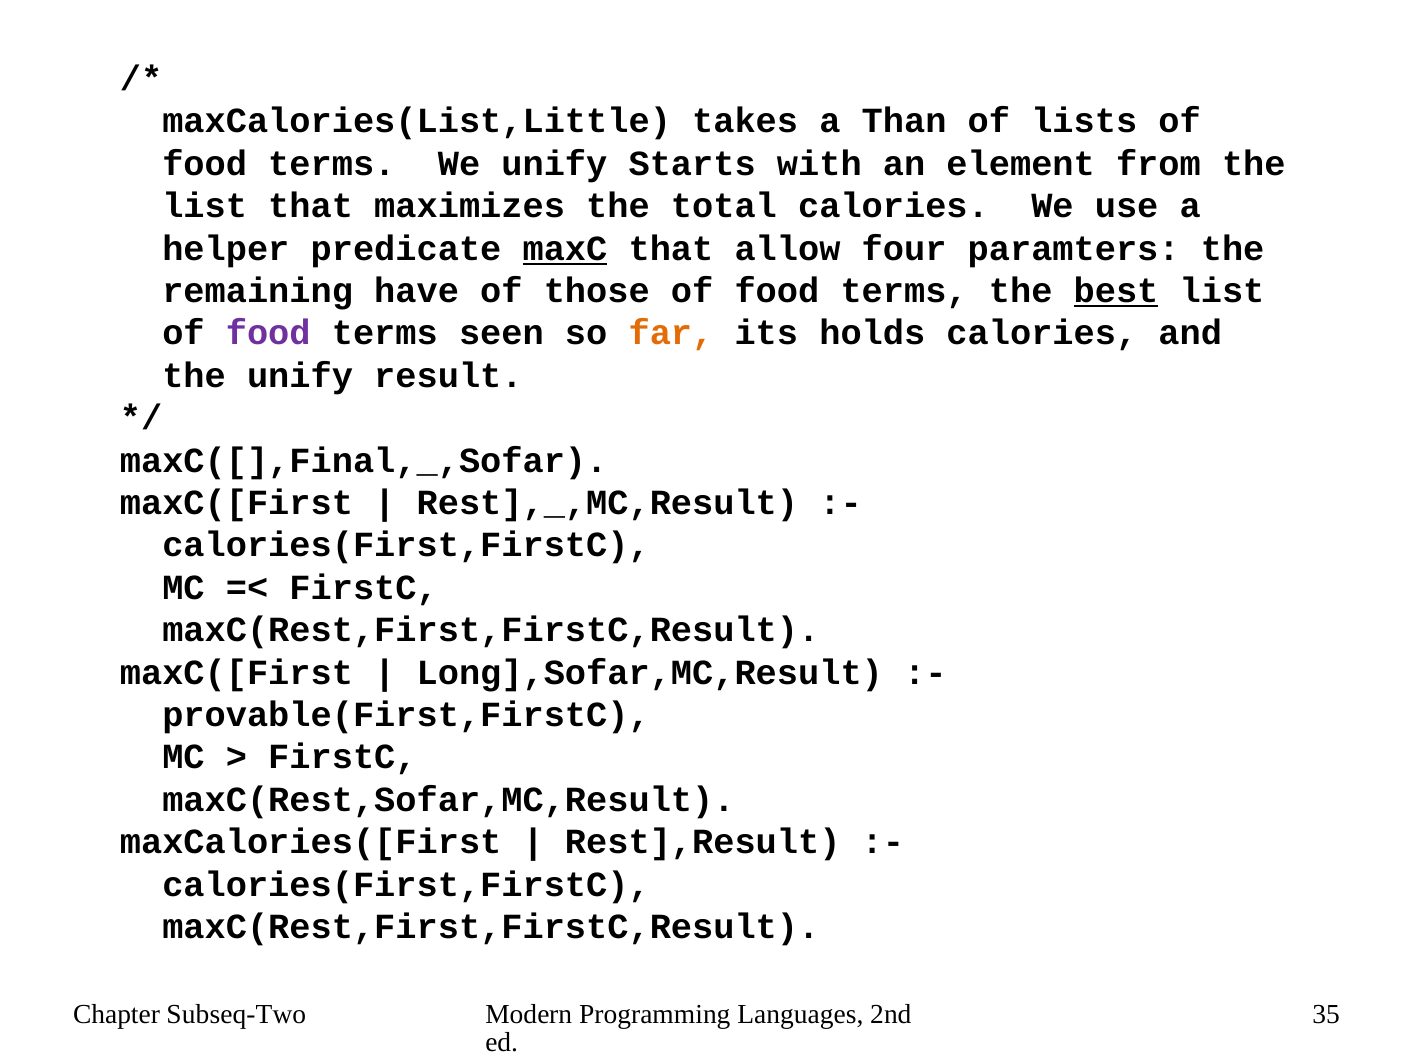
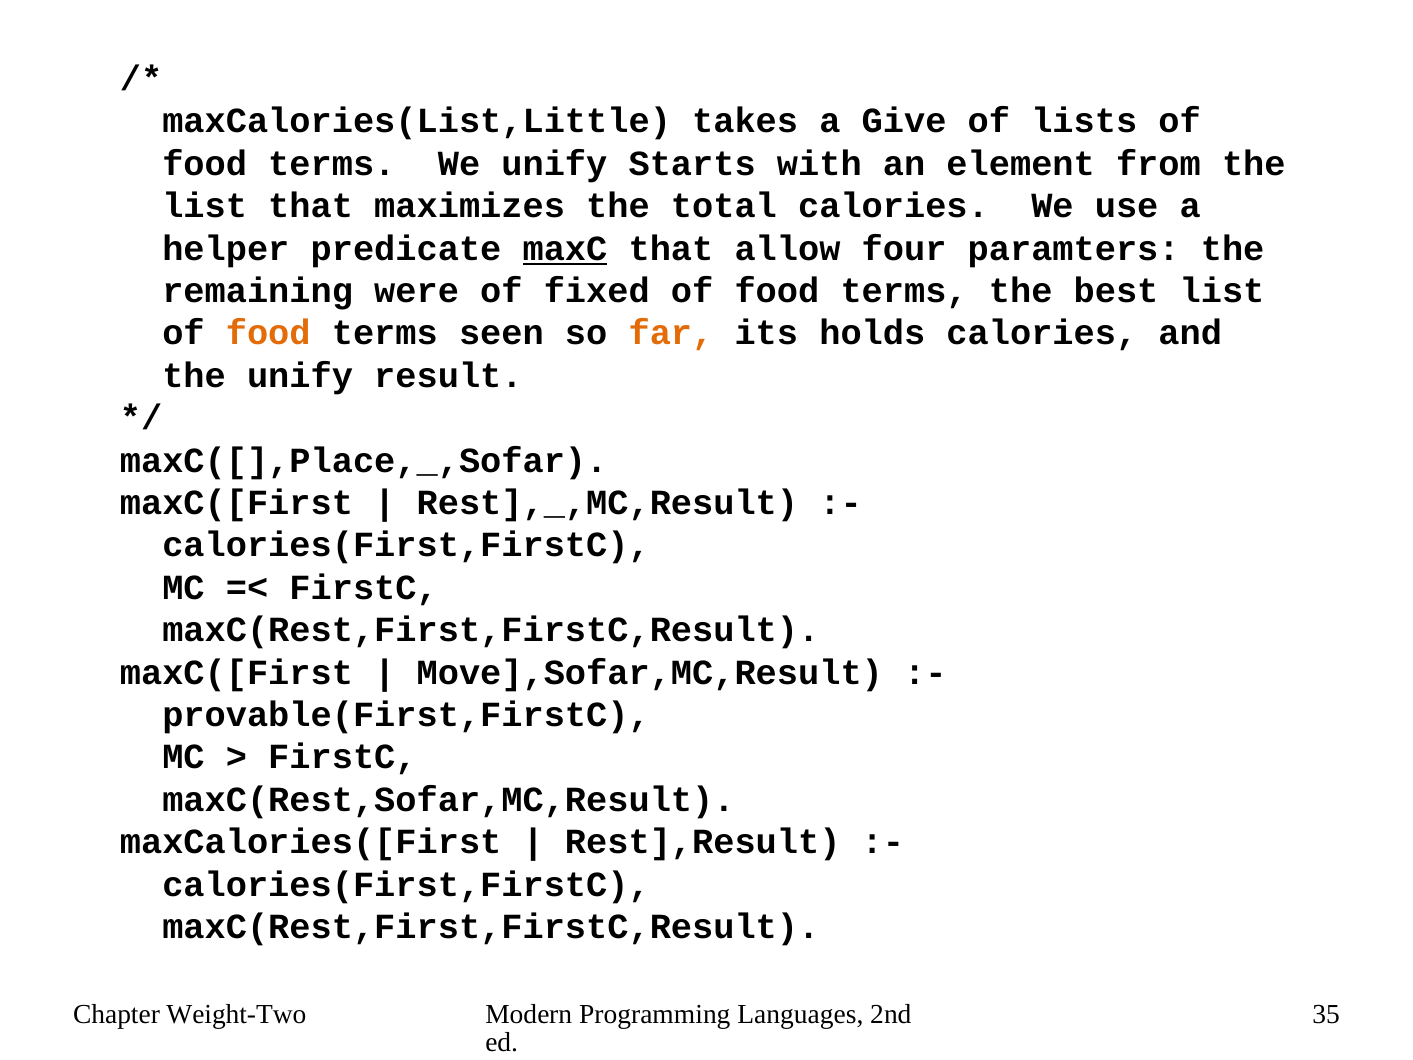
Than: Than -> Give (904, 121)
have: have -> were (417, 291)
those: those -> fixed (597, 291)
best underline: present -> none (1116, 291)
food colour: purple -> orange (268, 333)
maxC([],Final,_,Sofar: maxC([],Final,_,Sofar -> maxC([],Place,_,Sofar (364, 460)
Long],Sofar,MC,Result: Long],Sofar,MC,Result -> Move],Sofar,MC,Result (650, 672)
Subseq-Two: Subseq-Two -> Weight-Two (236, 1014)
